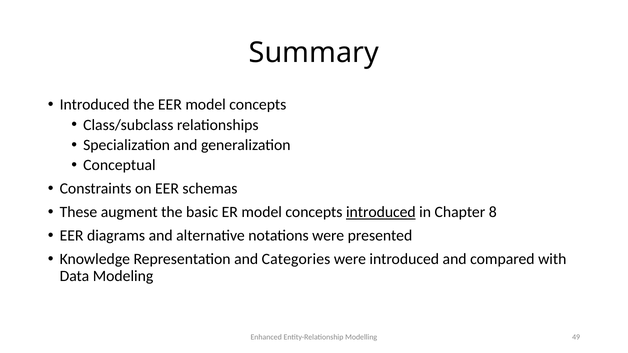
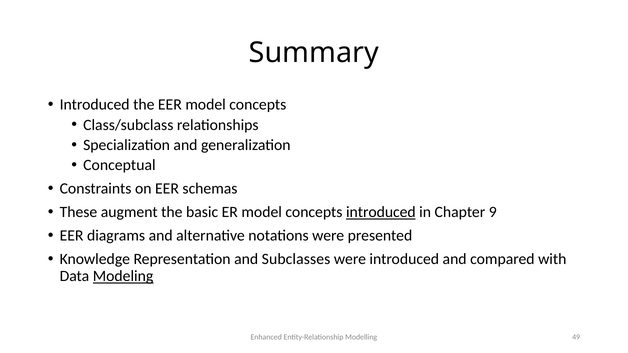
8: 8 -> 9 (493, 212)
Categories: Categories -> Subclasses (296, 259)
Modeling underline: none -> present (123, 276)
